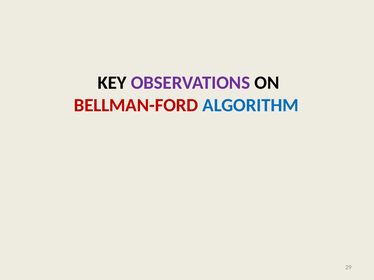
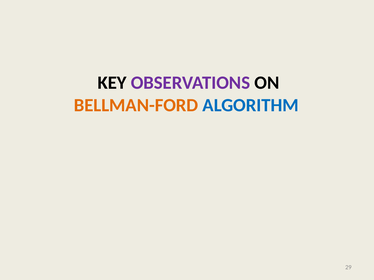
BELLMAN-FORD colour: red -> orange (136, 105)
